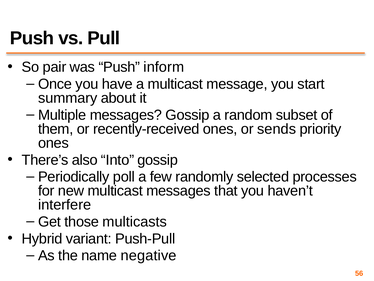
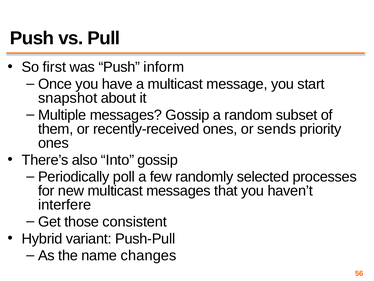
pair: pair -> first (54, 67)
summary: summary -> snapshot (68, 98)
multicasts: multicasts -> consistent (135, 221)
negative: negative -> changes (149, 255)
